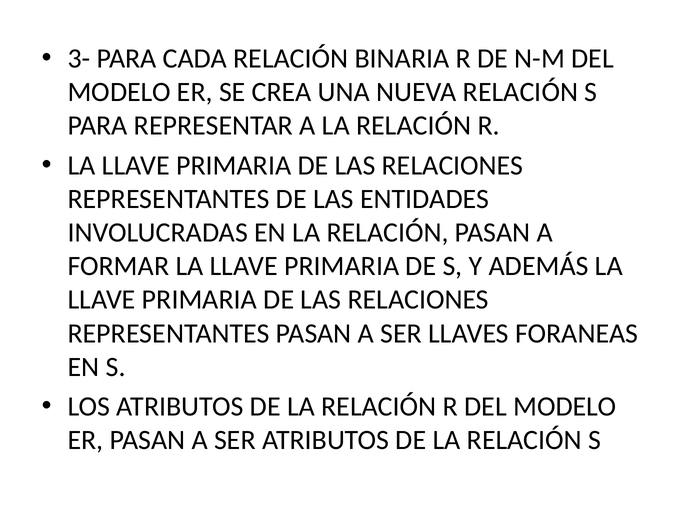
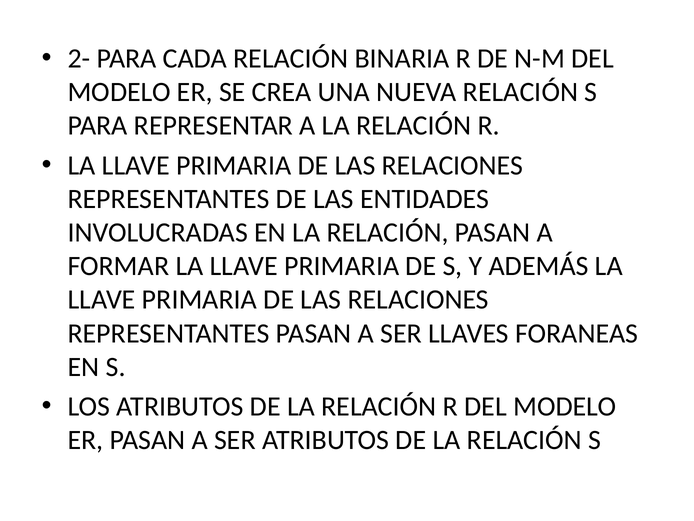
3-: 3- -> 2- (79, 58)
